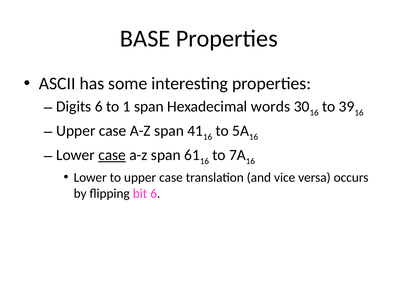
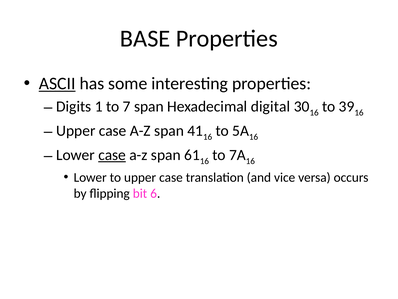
ASCII underline: none -> present (57, 83)
Digits 6: 6 -> 1 (99, 106)
1: 1 -> 7 (127, 106)
words: words -> digital (271, 106)
